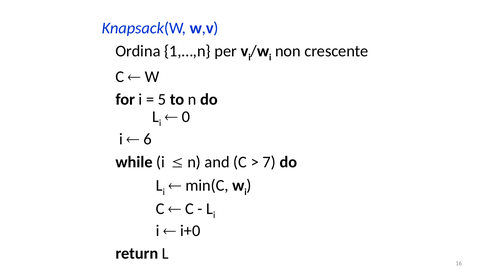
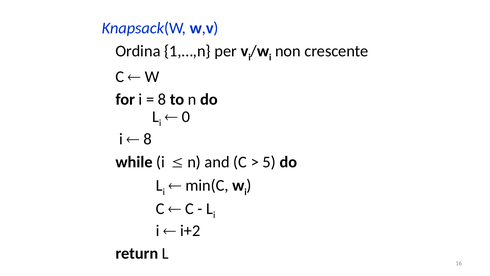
5: 5 -> 8 (162, 99)
6: 6 -> 8 (148, 139)
7: 7 -> 5 (269, 162)
i+0: i+0 -> i+2 (190, 230)
